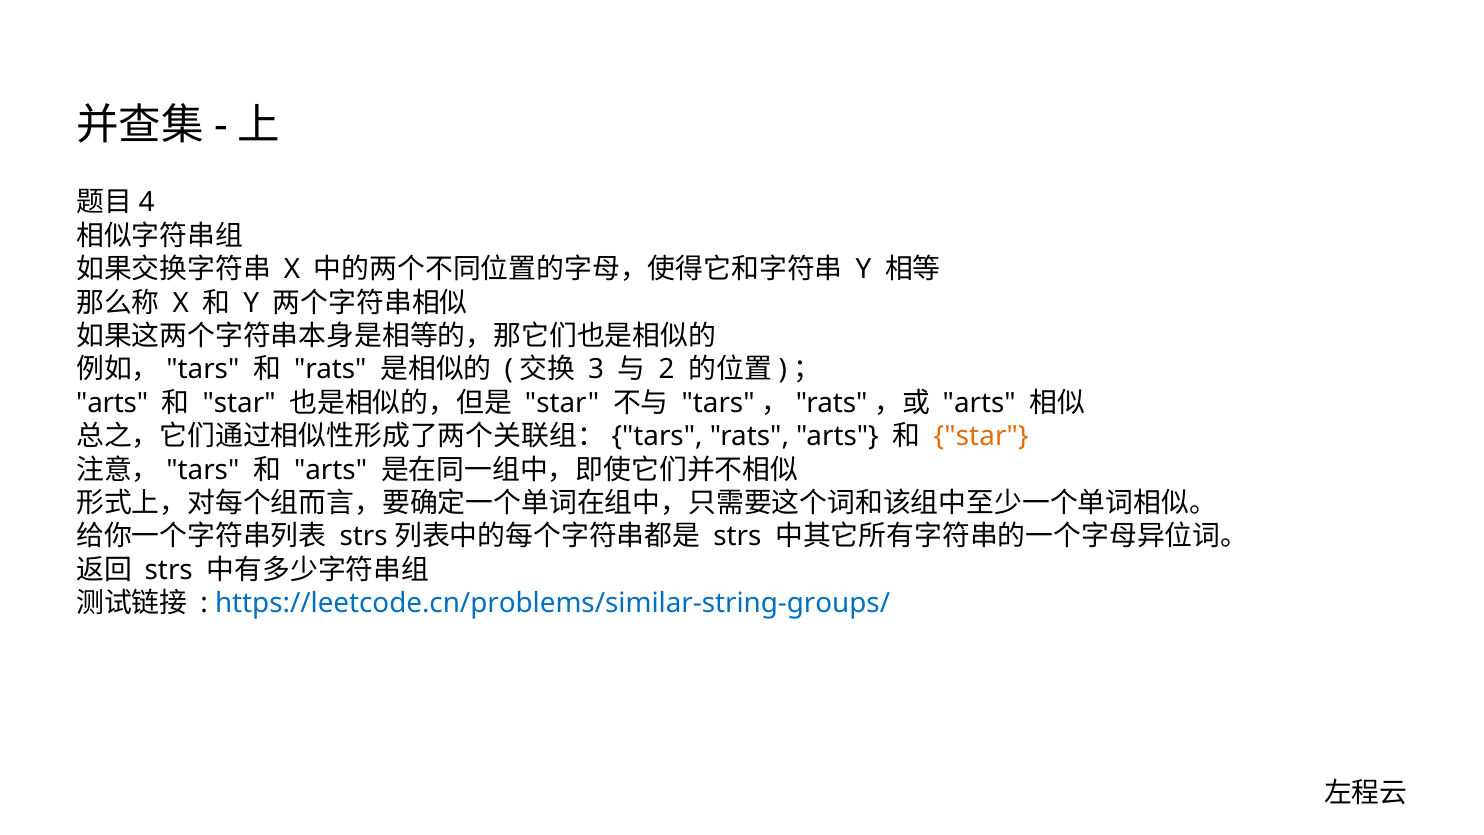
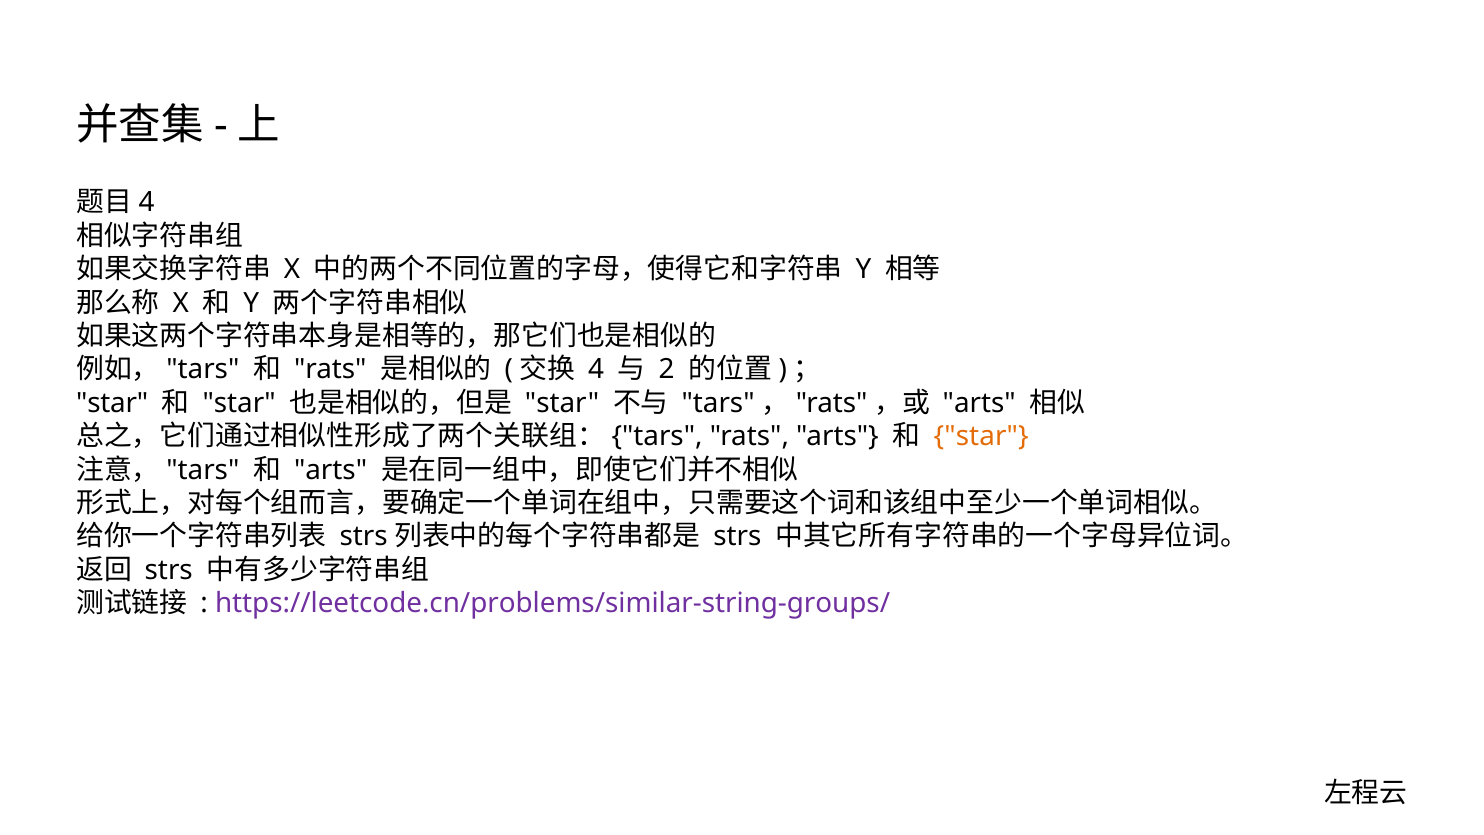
3: 3 -> 4 (596, 370)
arts: arts -> star (112, 403)
https://leetcode.cn/problems/similar-string-groups/ colour: blue -> purple (553, 603)
